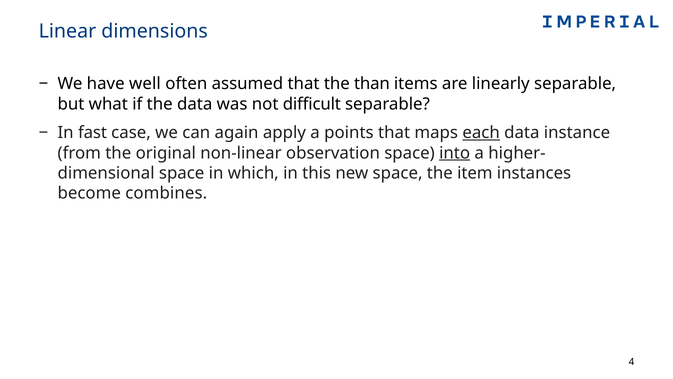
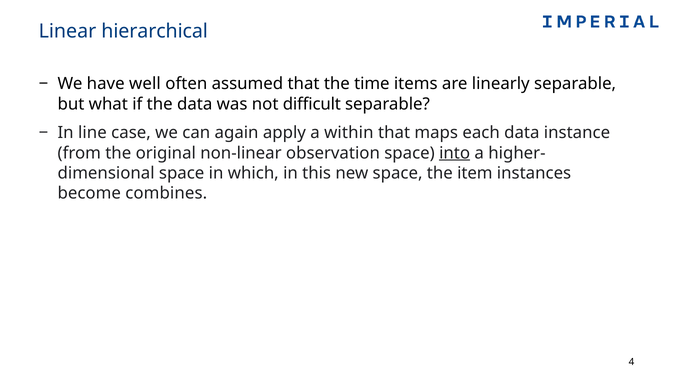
dimensions: dimensions -> hierarchical (155, 31)
than: than -> time (372, 84)
fast: fast -> line (92, 133)
points: points -> within (349, 133)
each underline: present -> none (481, 133)
